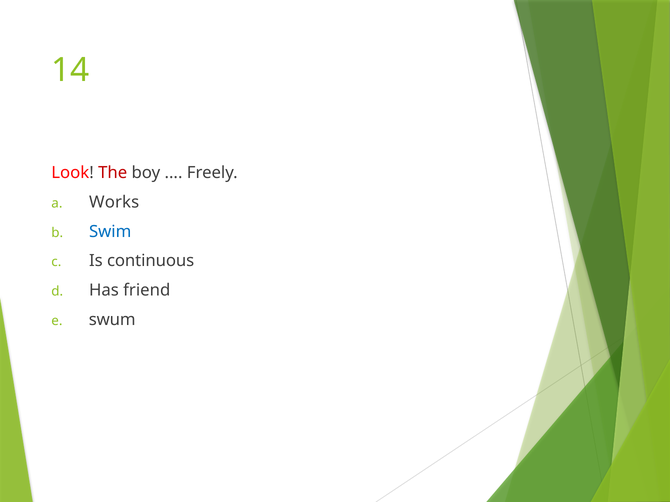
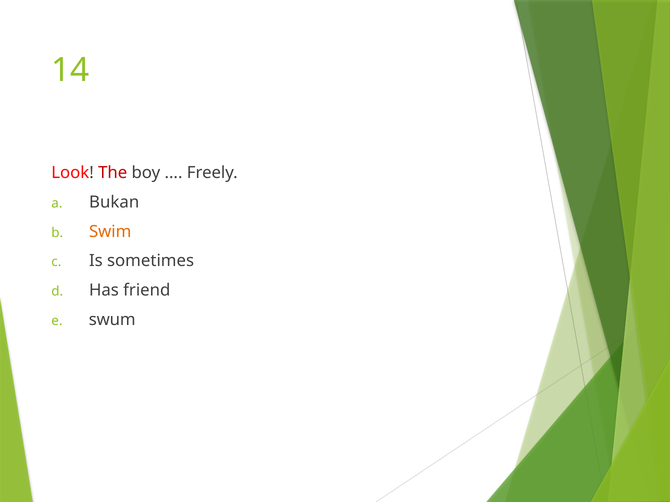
Works: Works -> Bukan (114, 202)
Swim colour: blue -> orange (110, 232)
continuous: continuous -> sometimes (151, 261)
